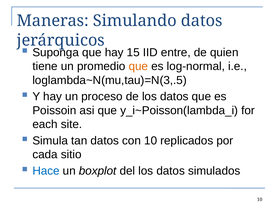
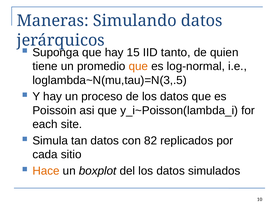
entre: entre -> tanto (176, 52)
con 10: 10 -> 82 (151, 141)
Hace colour: blue -> orange (46, 171)
